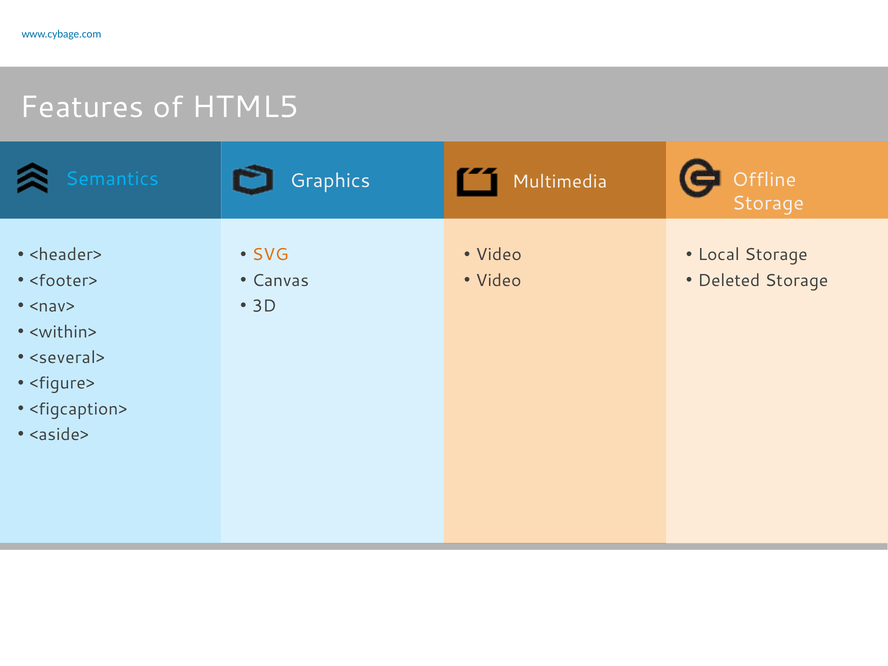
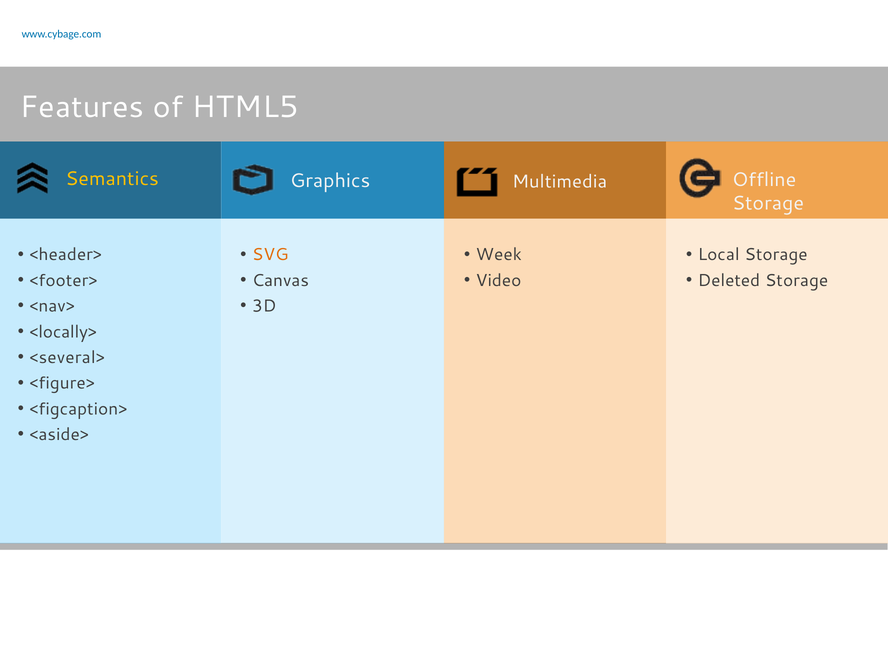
Semantics colour: light blue -> yellow (112, 179)
Video: Video -> Week (499, 255)
<within>: <within> -> <locally> (63, 332)
